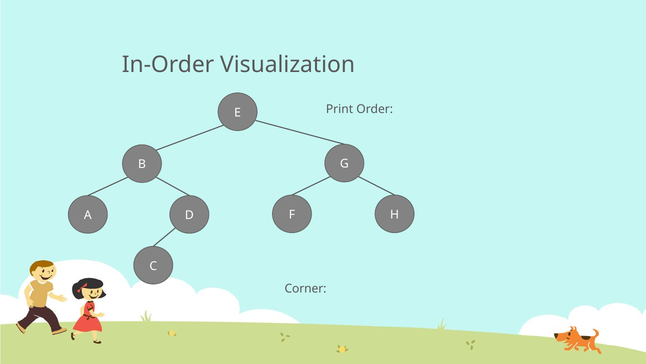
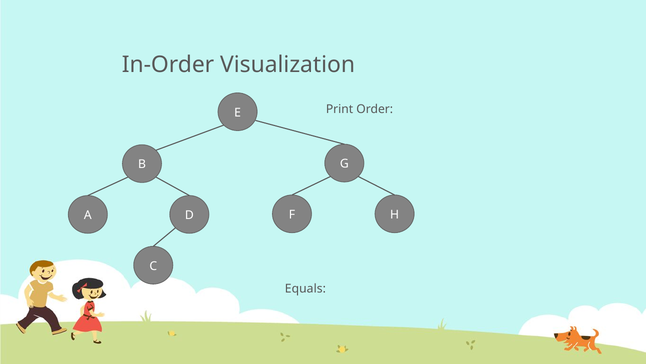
Corner: Corner -> Equals (305, 288)
